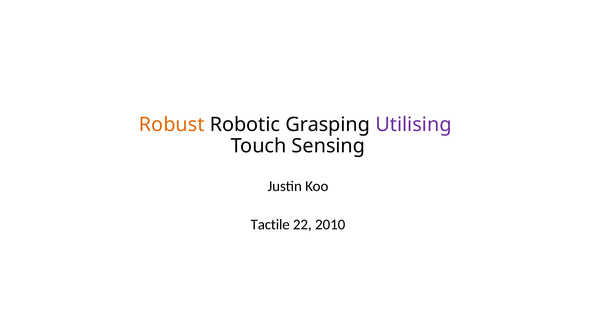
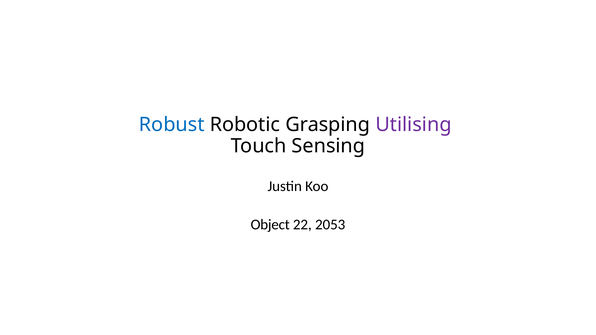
Robust colour: orange -> blue (172, 125)
Tactile: Tactile -> Object (270, 225)
2010: 2010 -> 2053 (330, 225)
